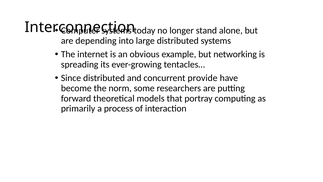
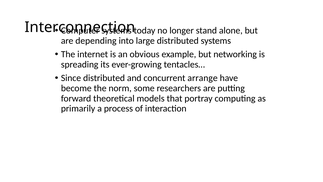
provide: provide -> arrange (203, 78)
